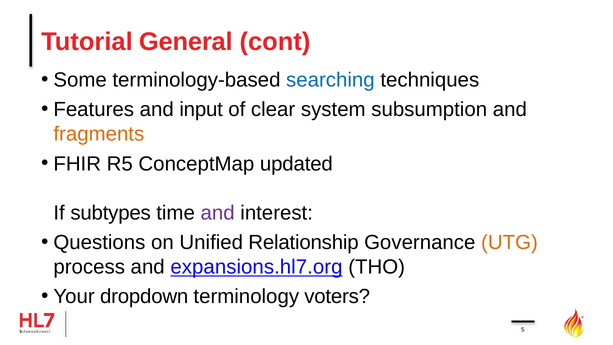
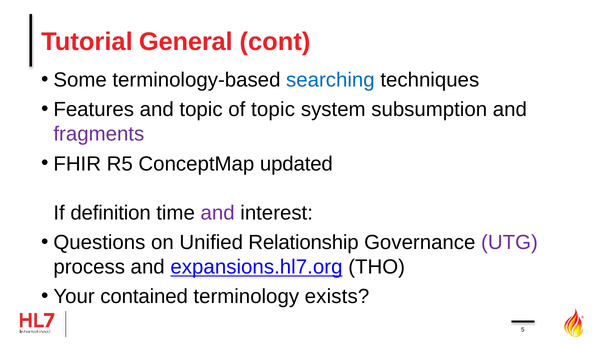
and input: input -> topic (201, 110)
of clear: clear -> topic (273, 110)
fragments colour: orange -> purple (99, 134)
subtypes: subtypes -> definition (111, 213)
UTG colour: orange -> purple (509, 242)
dropdown: dropdown -> contained (144, 297)
voters: voters -> exists (337, 297)
